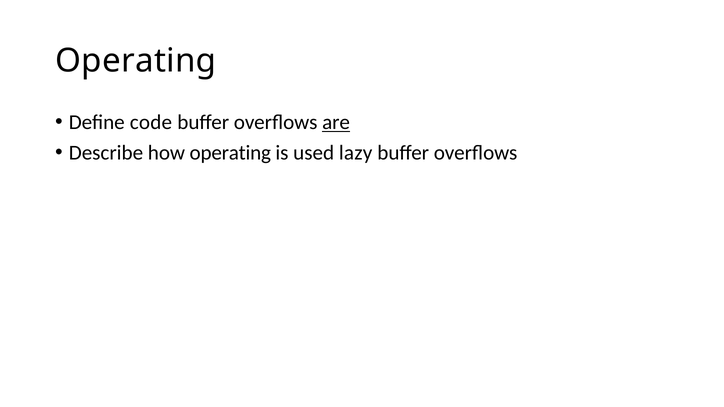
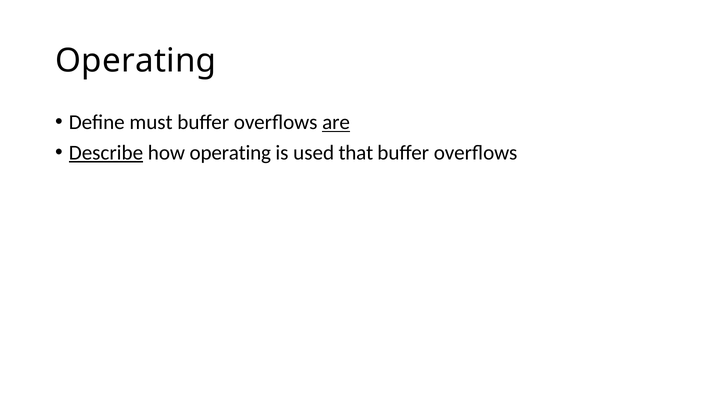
code: code -> must (151, 122)
Describe underline: none -> present (106, 153)
lazy: lazy -> that (356, 153)
